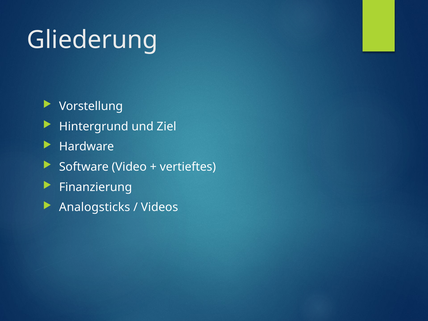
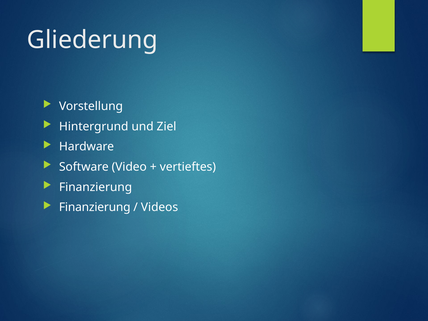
Analogsticks: Analogsticks -> Finanzierung (95, 207)
